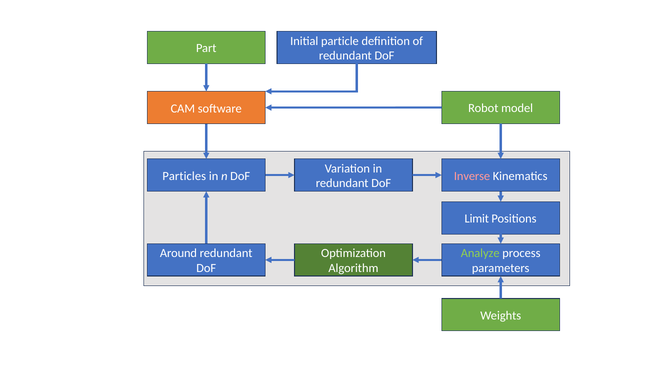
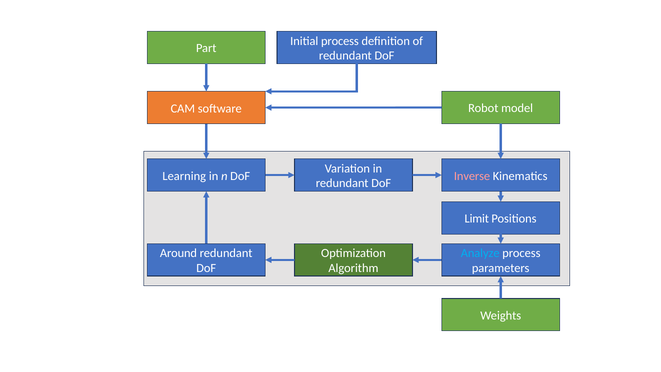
Initial particle: particle -> process (340, 41)
Particles: Particles -> Learning (184, 176)
Analyze colour: light green -> light blue (480, 253)
